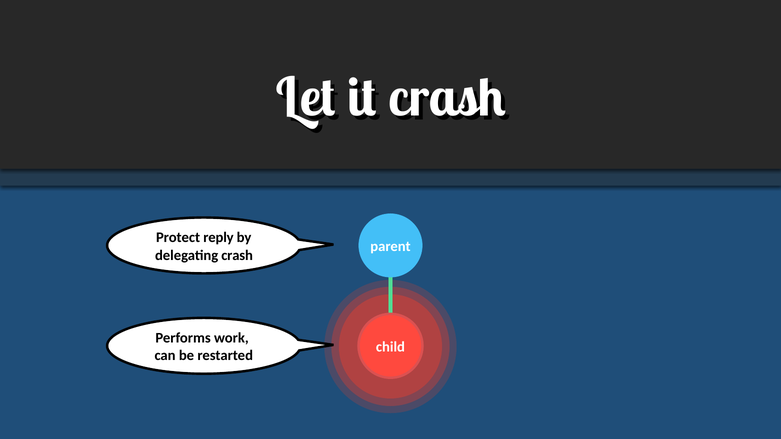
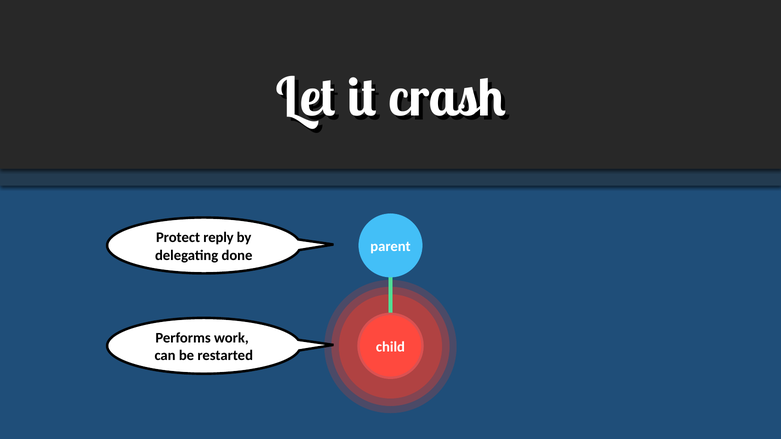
delegating crash: crash -> done (237, 255)
